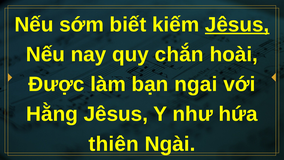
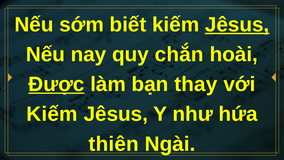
Được underline: none -> present (56, 84)
ngai: ngai -> thay (196, 84)
Hằng: Hằng -> Kiếm (52, 114)
